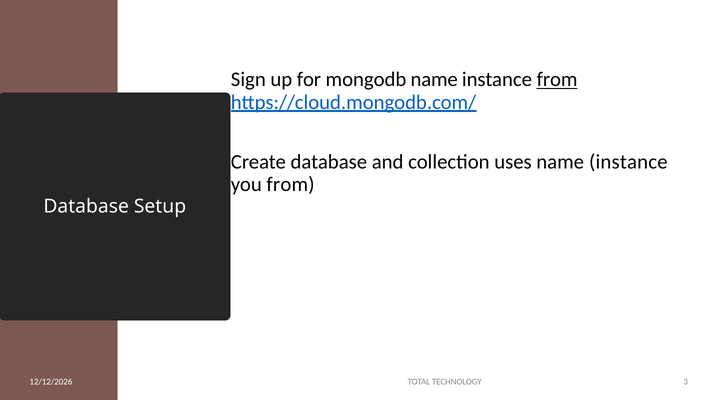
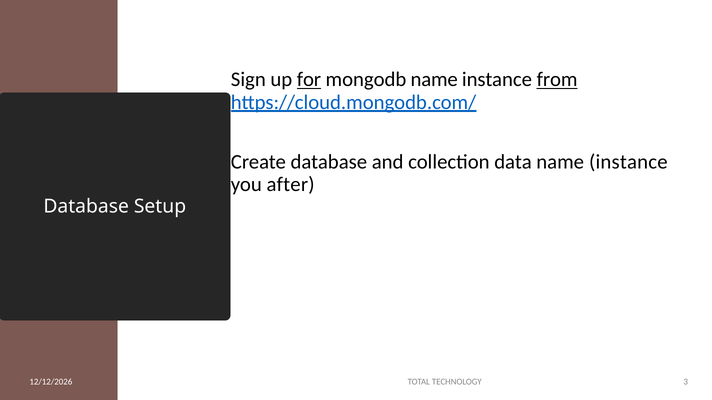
for underline: none -> present (309, 80)
uses: uses -> data (513, 162)
you from: from -> after (291, 184)
